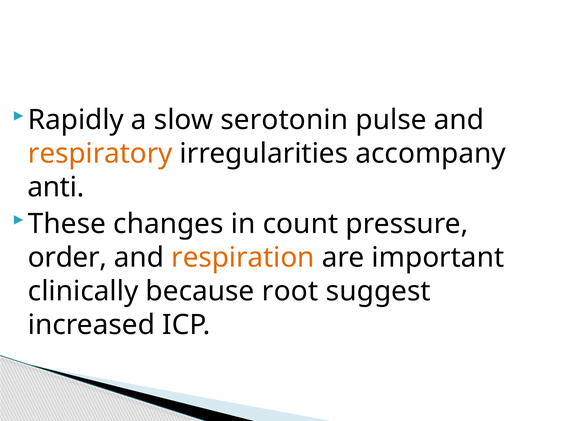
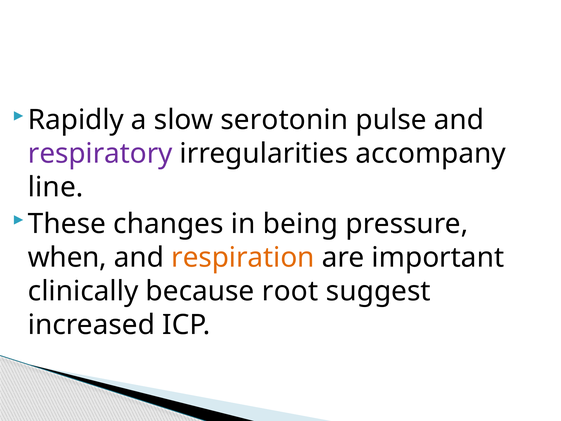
respiratory colour: orange -> purple (100, 153)
anti: anti -> line (56, 187)
count: count -> being (300, 224)
order: order -> when (67, 257)
